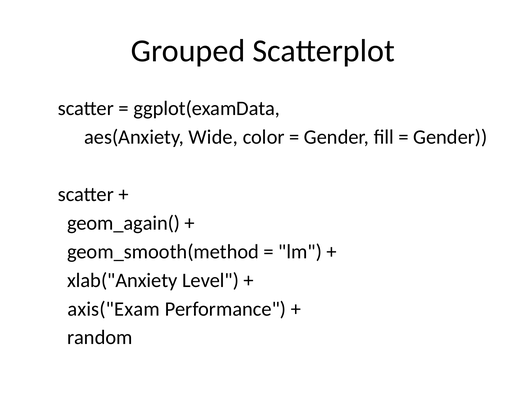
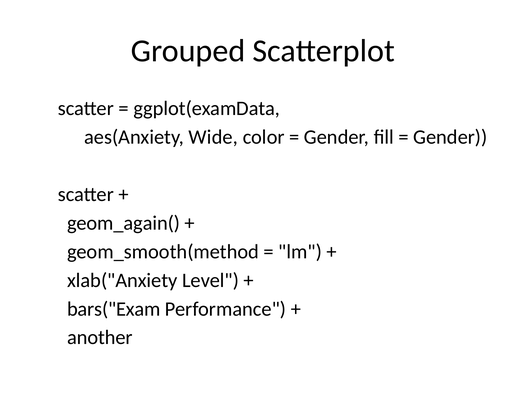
axis("Exam: axis("Exam -> bars("Exam (114, 309)
random: random -> another (100, 337)
